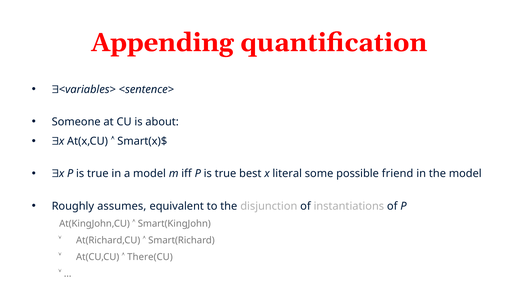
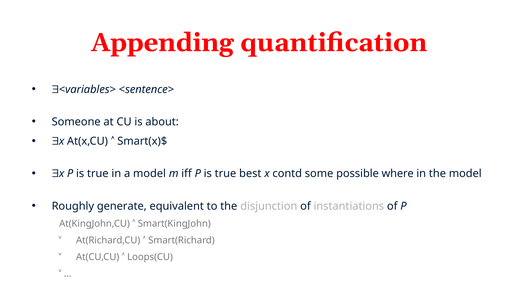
literal: literal -> contd (287, 174)
friend: friend -> where (398, 174)
assumes: assumes -> generate (122, 206)
There(CU: There(CU -> Loops(CU (150, 257)
